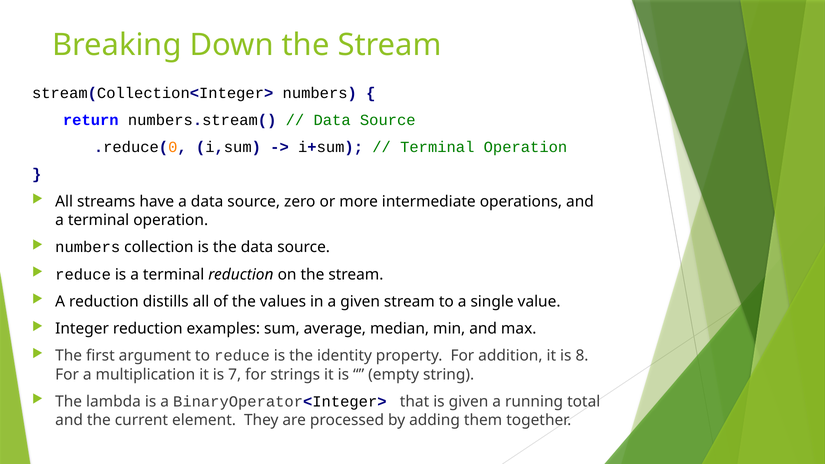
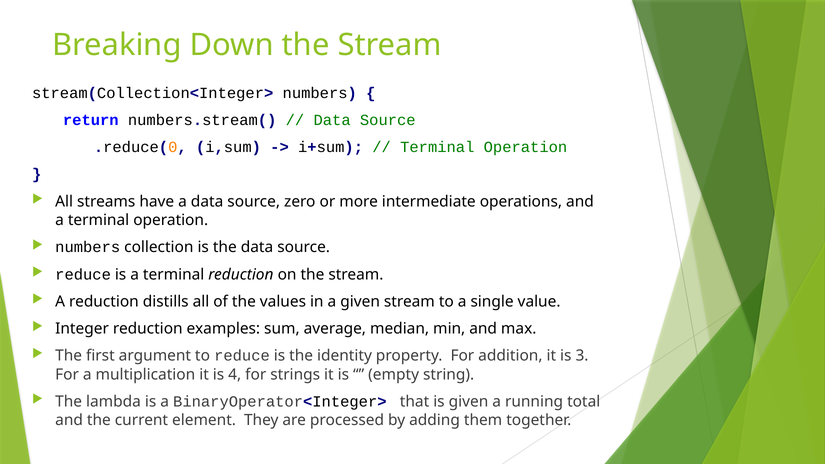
8: 8 -> 3 (582, 356)
7: 7 -> 4 (235, 374)
